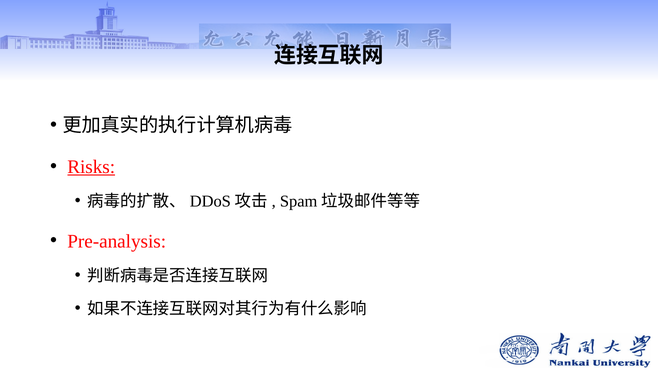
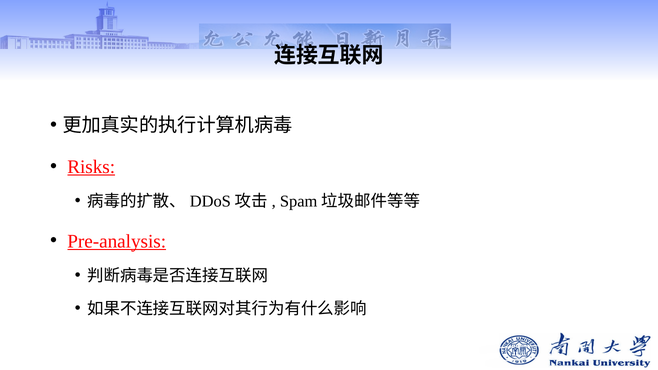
Pre-analysis underline: none -> present (117, 241)
